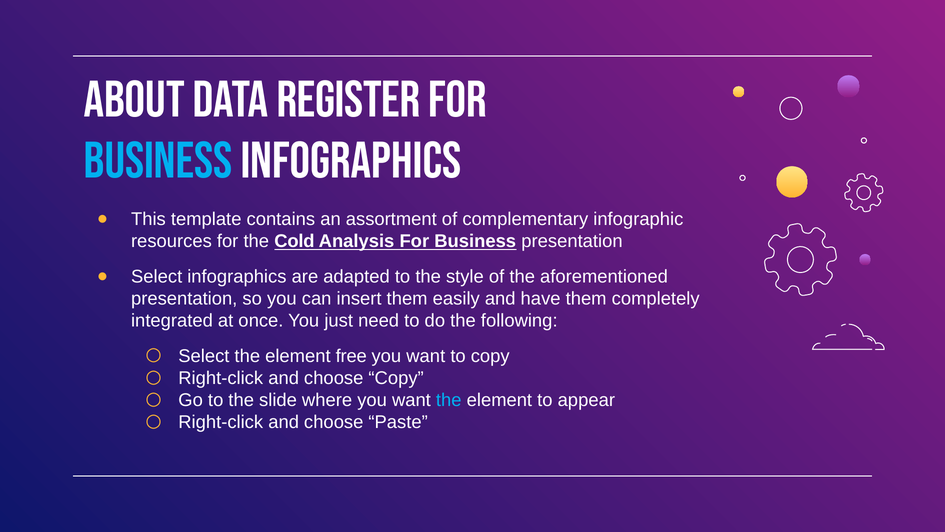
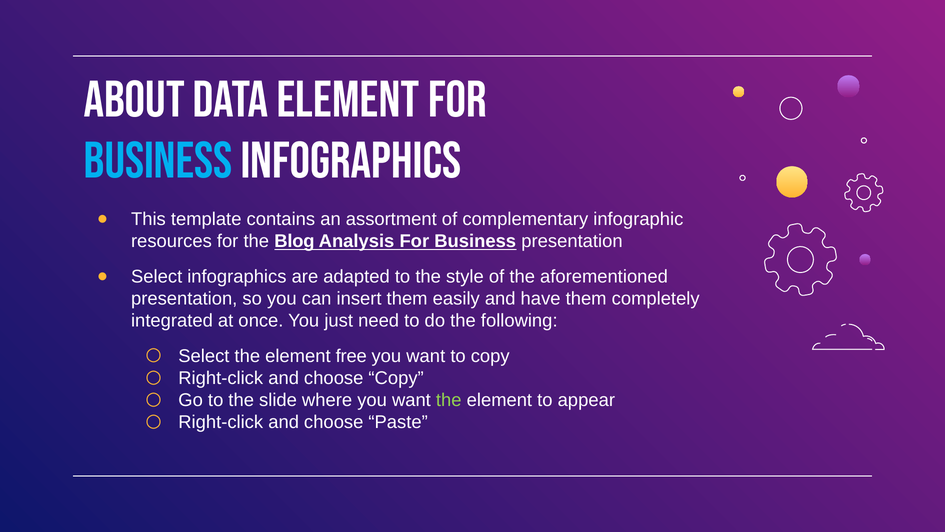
DATA REGISTER: REGISTER -> ELEMENT (348, 100)
Cold: Cold -> Blog (294, 241)
the colour: light blue -> light green (449, 400)
